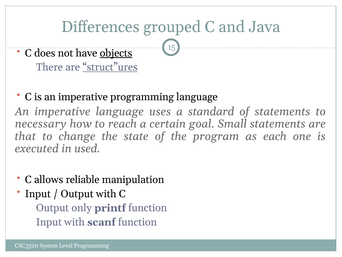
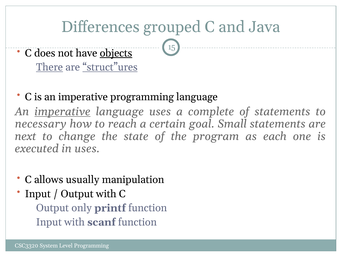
There underline: none -> present (49, 67)
imperative underline: none -> present (62, 111)
standard: standard -> complete (211, 111)
that: that -> next (25, 136)
in used: used -> uses (87, 148)
reliable: reliable -> usually (82, 179)
